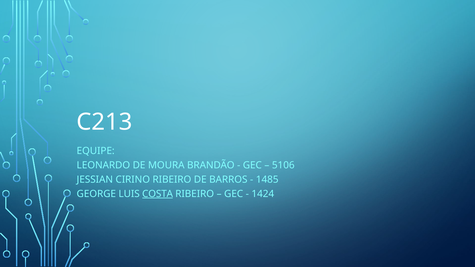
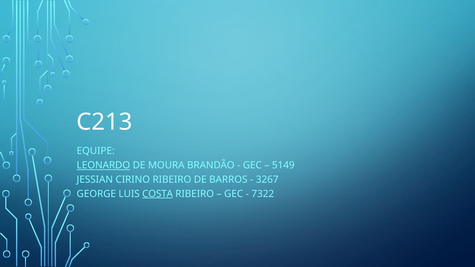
LEONARDO underline: none -> present (103, 165)
5106: 5106 -> 5149 (283, 165)
1485: 1485 -> 3267 (267, 180)
1424: 1424 -> 7322 (263, 194)
